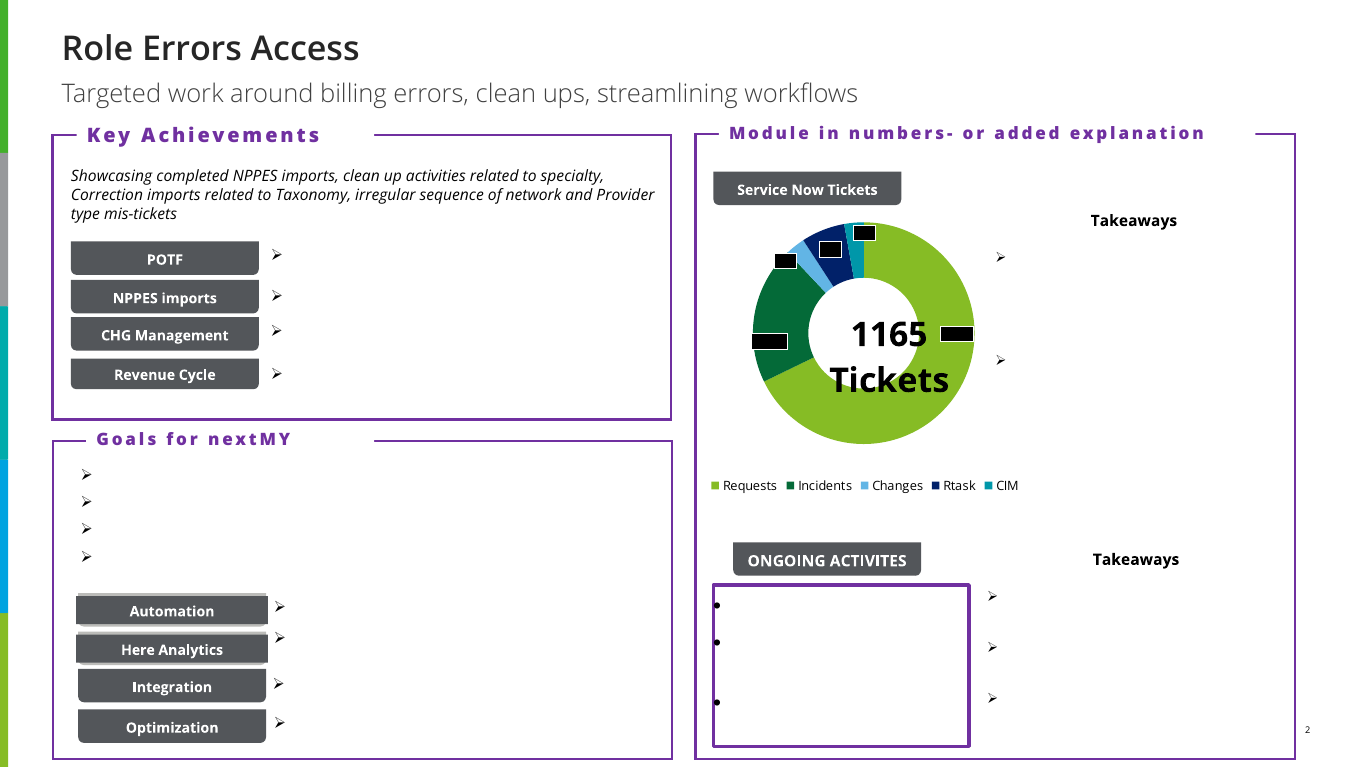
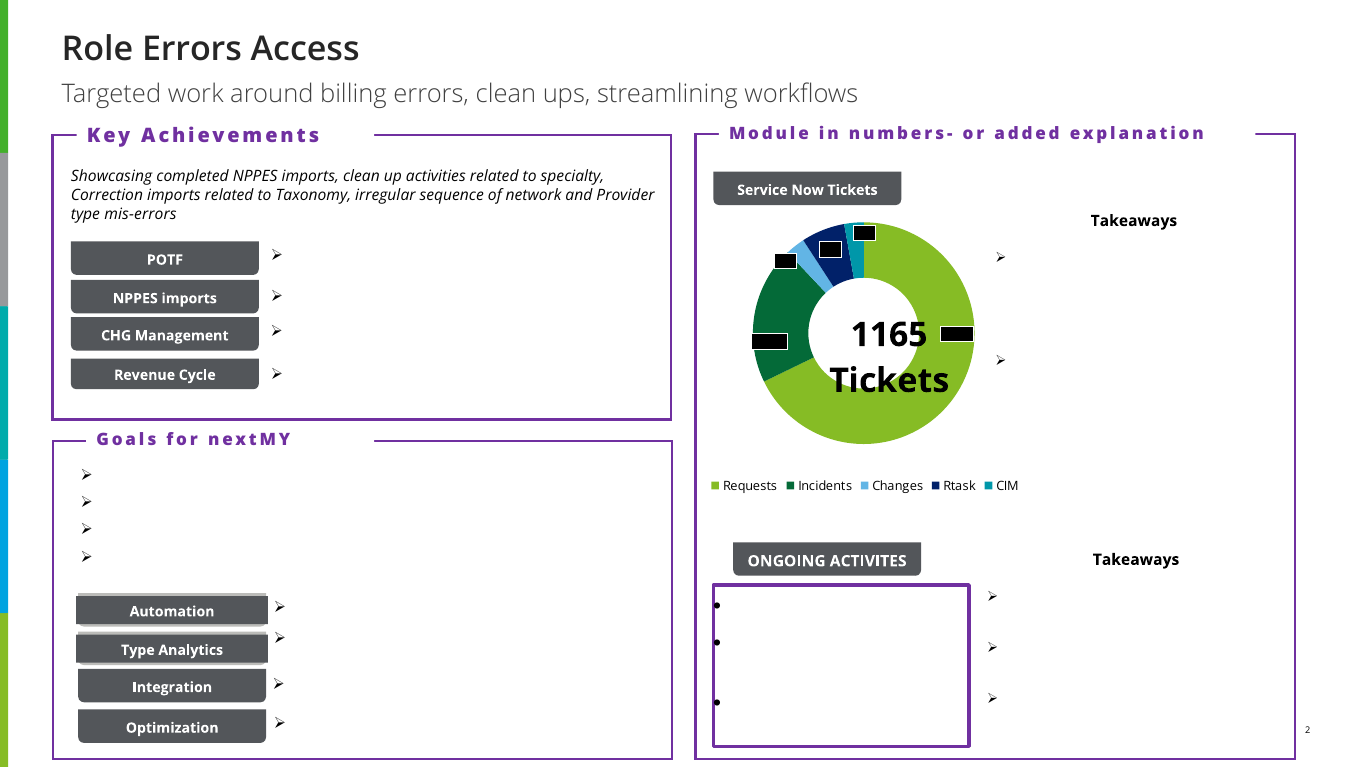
mis-tickets: mis-tickets -> mis-errors (141, 214)
Here: Here -> Type (138, 650)
